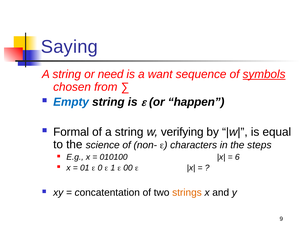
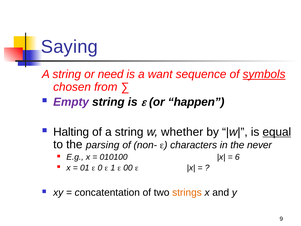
Empty colour: blue -> purple (71, 102)
Formal: Formal -> Halting (71, 132)
verifying: verifying -> whether (182, 132)
equal underline: none -> present (277, 132)
science: science -> parsing (103, 145)
steps: steps -> never (259, 145)
